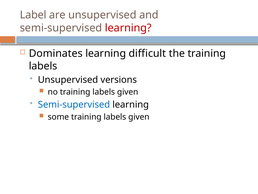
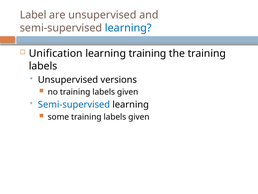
learning colour: red -> blue (128, 28)
Dominates: Dominates -> Unification (56, 53)
learning difficult: difficult -> training (148, 53)
